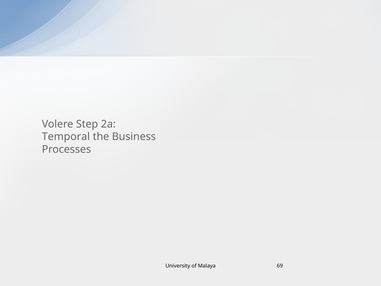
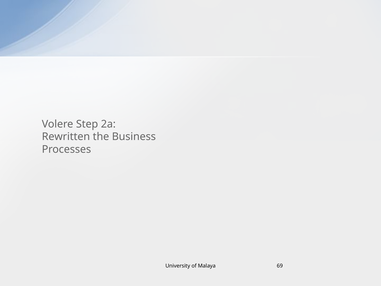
Temporal: Temporal -> Rewritten (66, 137)
